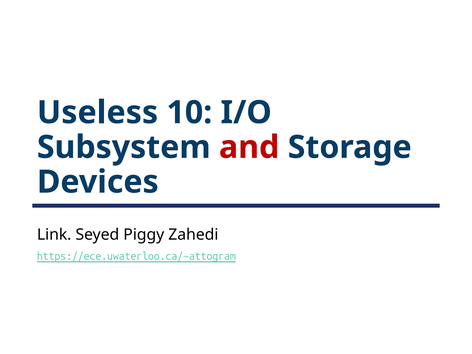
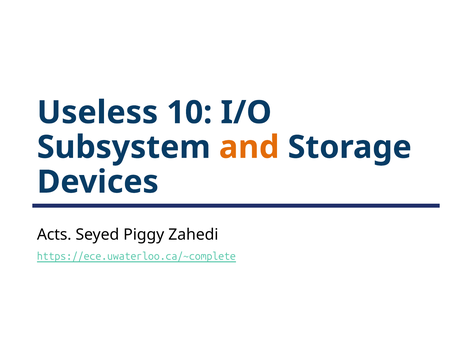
and colour: red -> orange (249, 147)
Link: Link -> Acts (54, 235)
https://ece.uwaterloo.ca/~attogram: https://ece.uwaterloo.ca/~attogram -> https://ece.uwaterloo.ca/~complete (136, 257)
